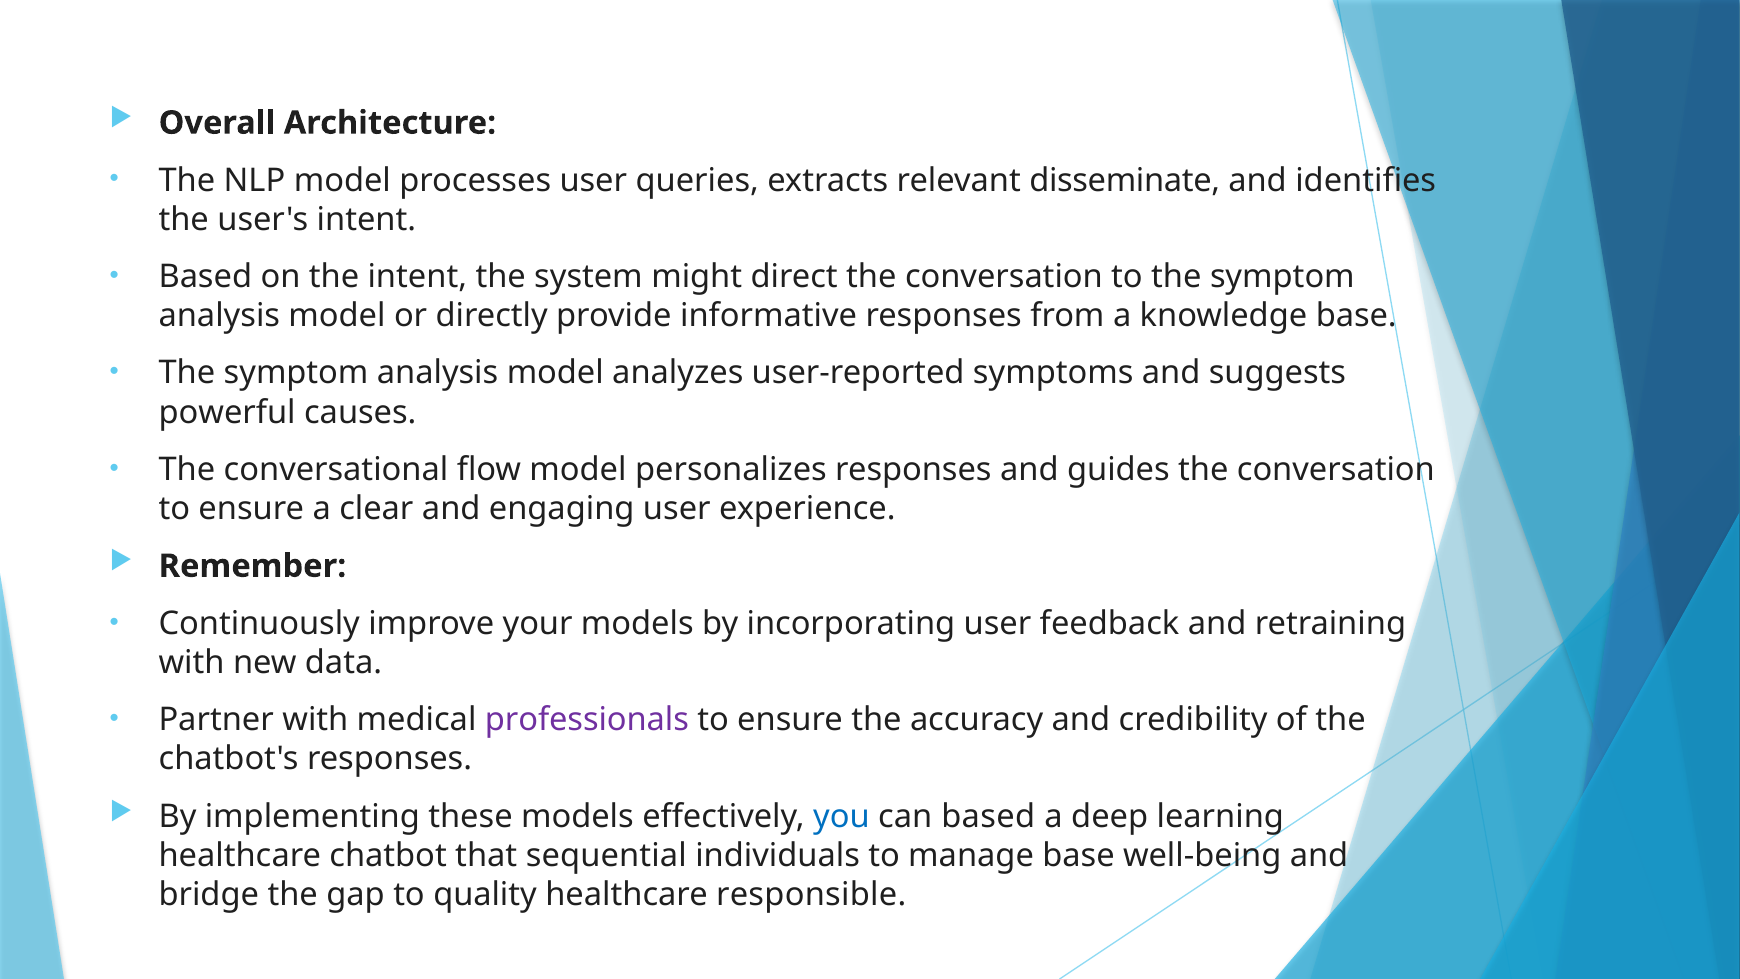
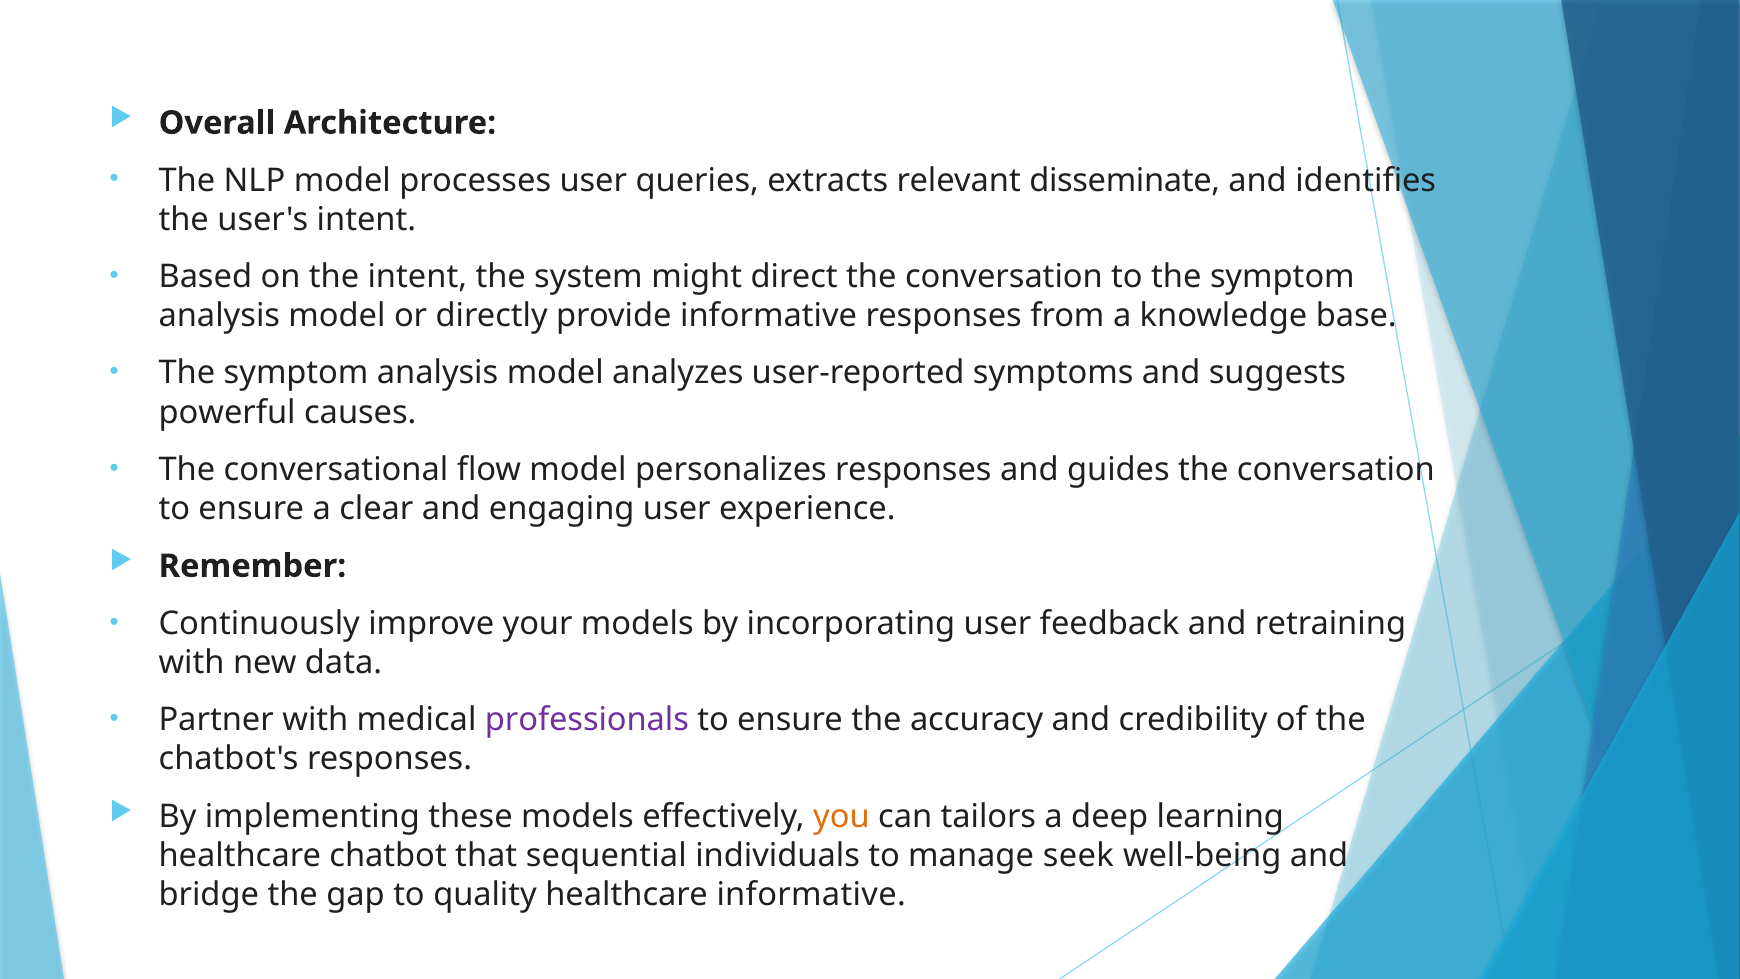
you colour: blue -> orange (841, 816)
can based: based -> tailors (988, 816)
manage base: base -> seek (1078, 855)
healthcare responsible: responsible -> informative (811, 894)
